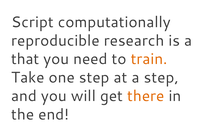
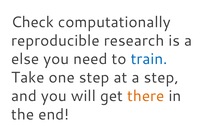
Script: Script -> Check (33, 22)
that: that -> else (25, 59)
train colour: orange -> blue (149, 59)
